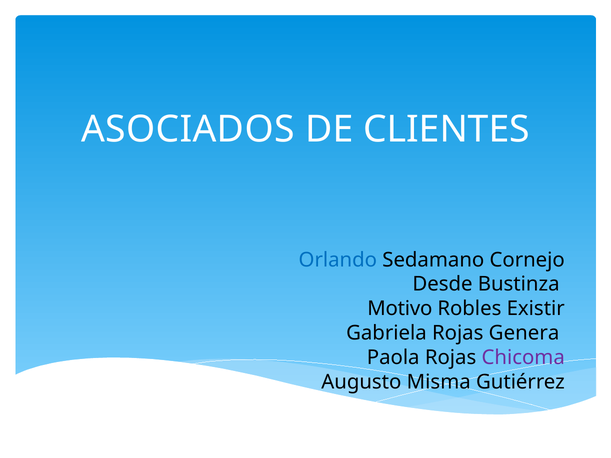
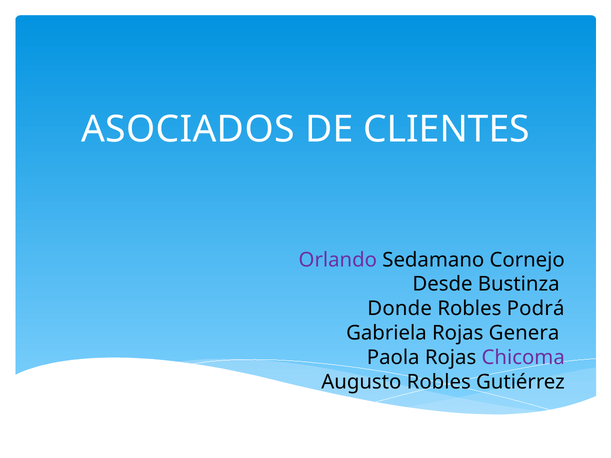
Orlando colour: blue -> purple (338, 260)
Motivo: Motivo -> Donde (400, 309)
Existir: Existir -> Podrá (536, 309)
Augusto Misma: Misma -> Robles (439, 382)
